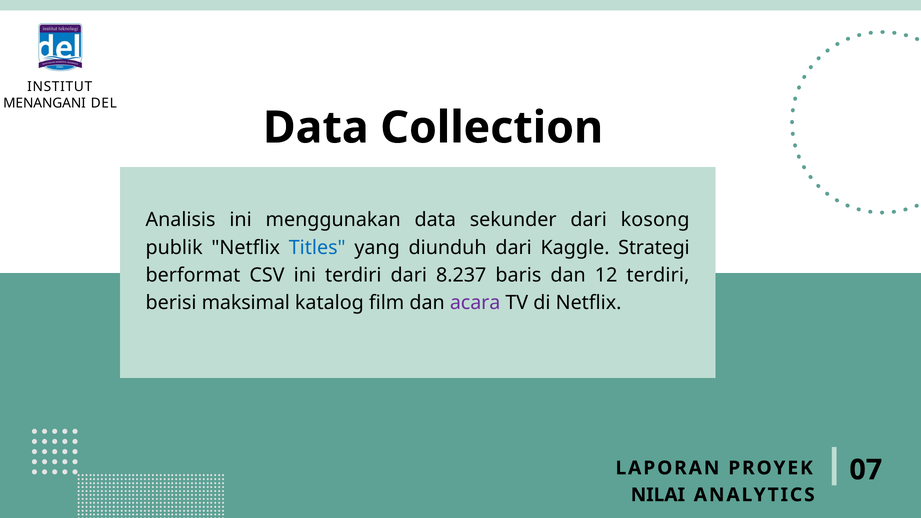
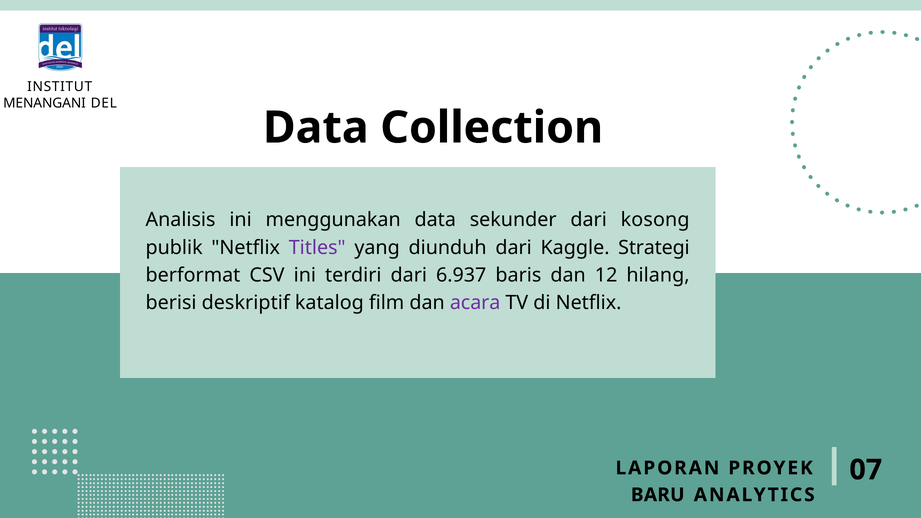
Titles colour: blue -> purple (317, 248)
8.237: 8.237 -> 6.937 (461, 275)
12 terdiri: terdiri -> hilang (658, 275)
maksimal: maksimal -> deskriptif (246, 303)
NILAI: NILAI -> BARU (658, 495)
